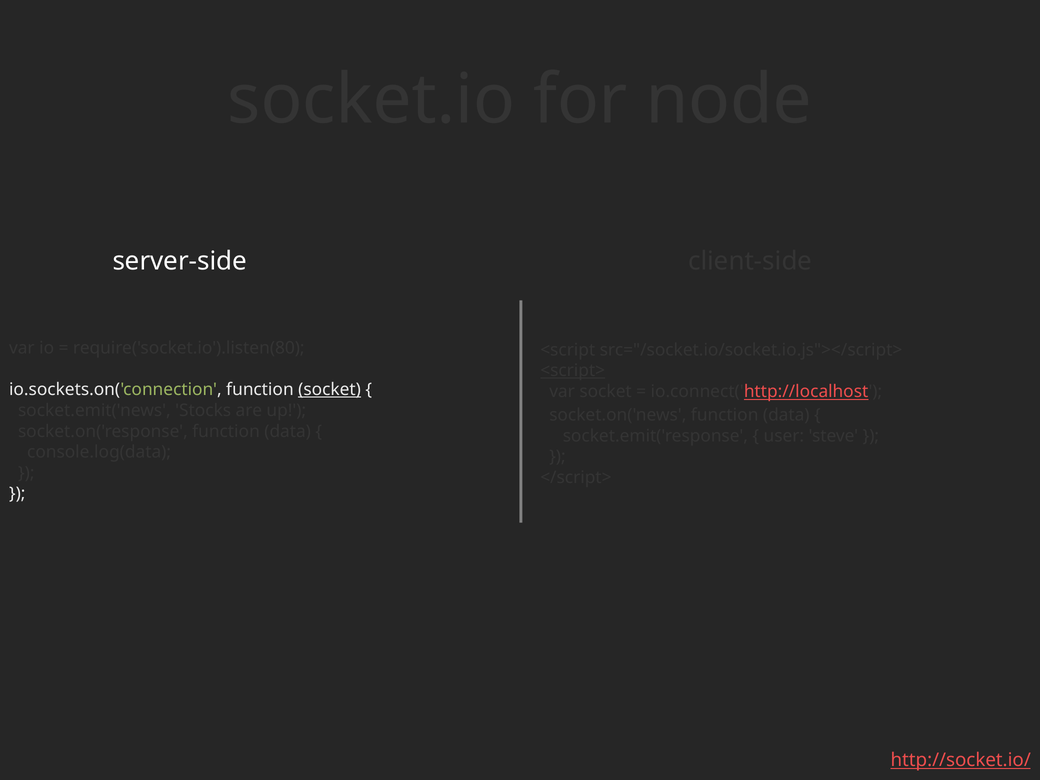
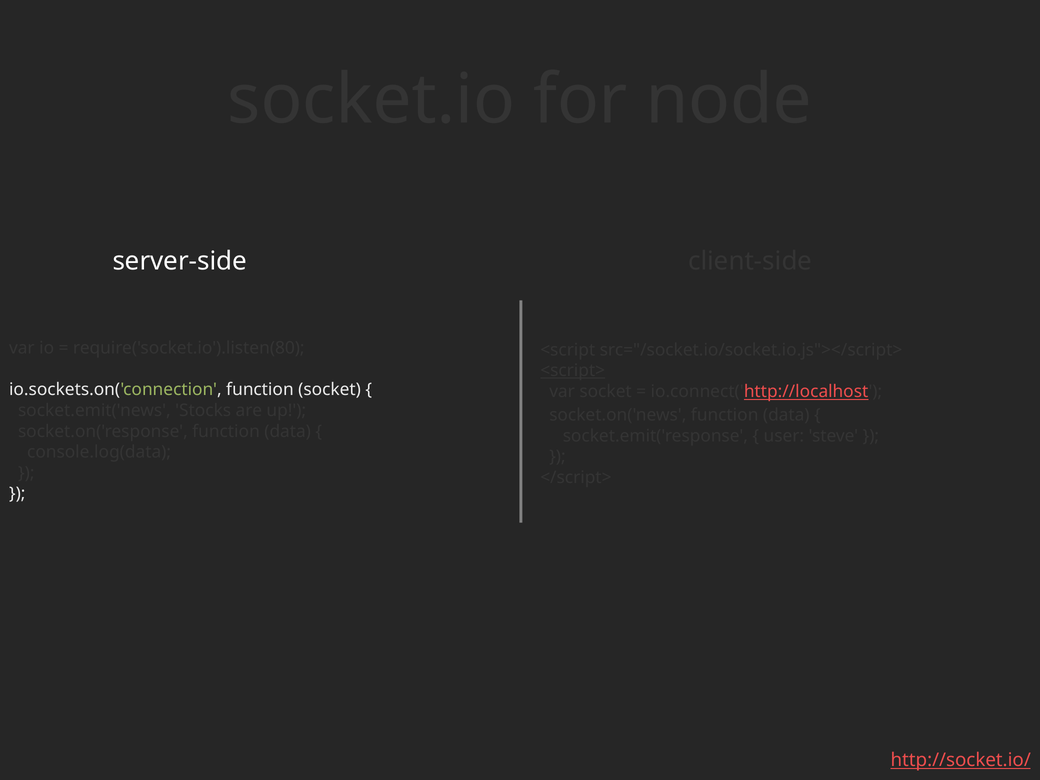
socket underline: present -> none (330, 390)
